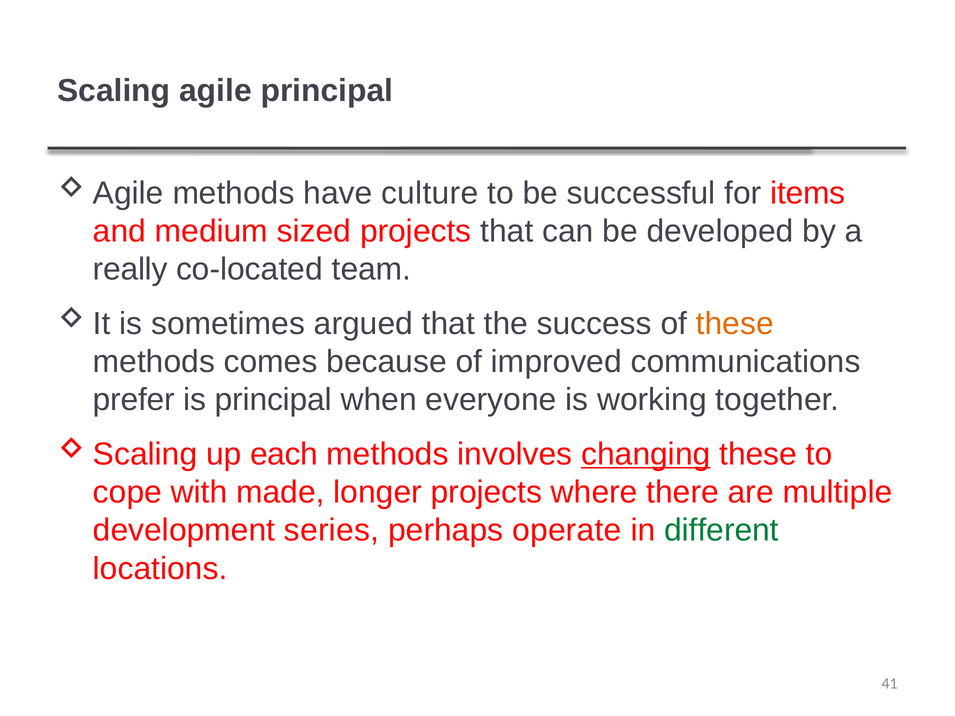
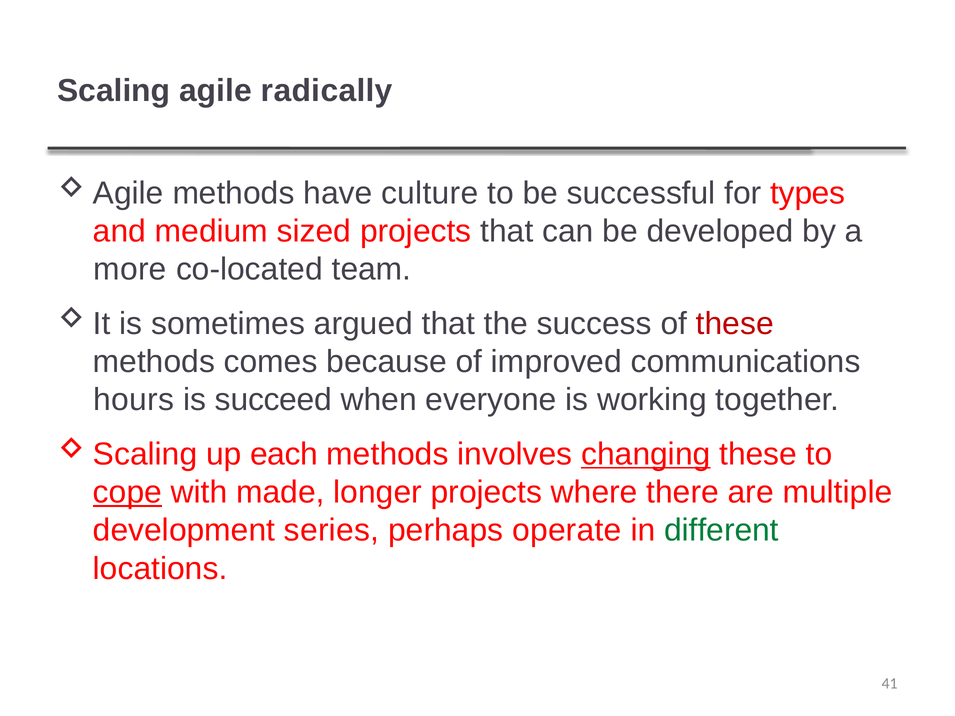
agile principal: principal -> radically (327, 91)
items: items -> types (808, 193)
really: really -> more (130, 270)
these colour: orange -> red (735, 324)
prefer: prefer -> hours (133, 400)
is principal: principal -> succeed (273, 400)
cope underline: none -> present (127, 492)
